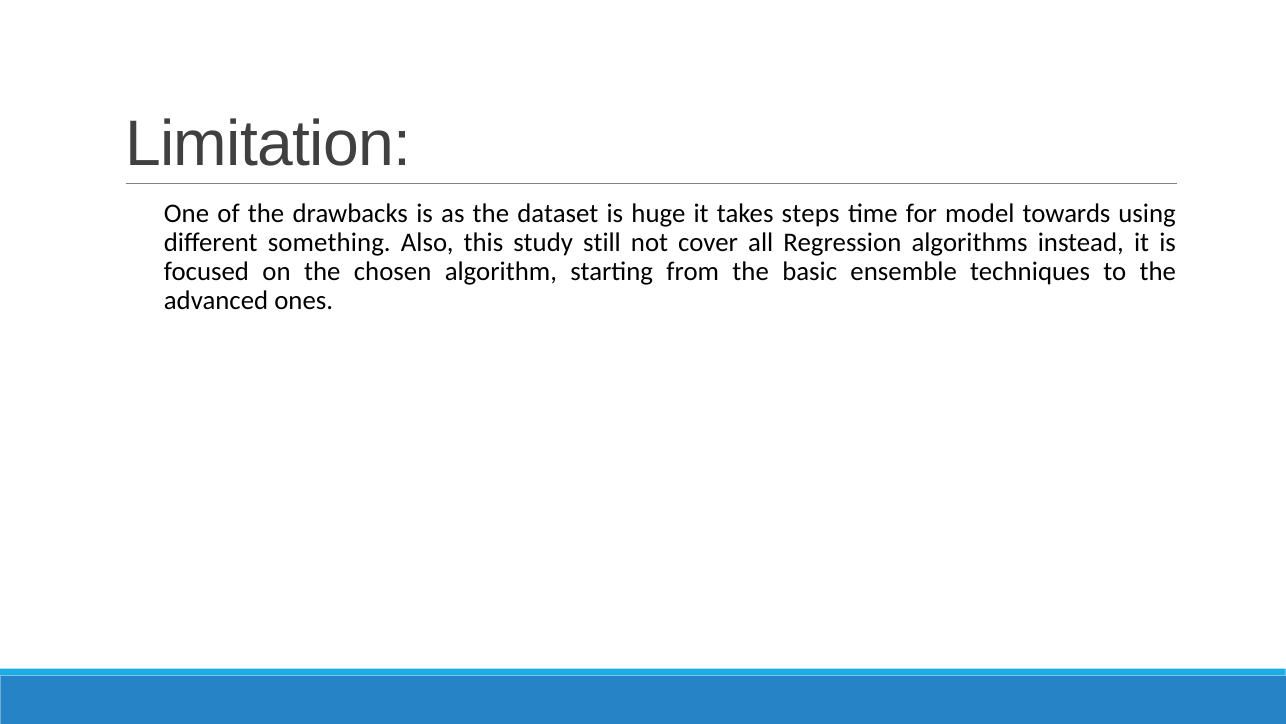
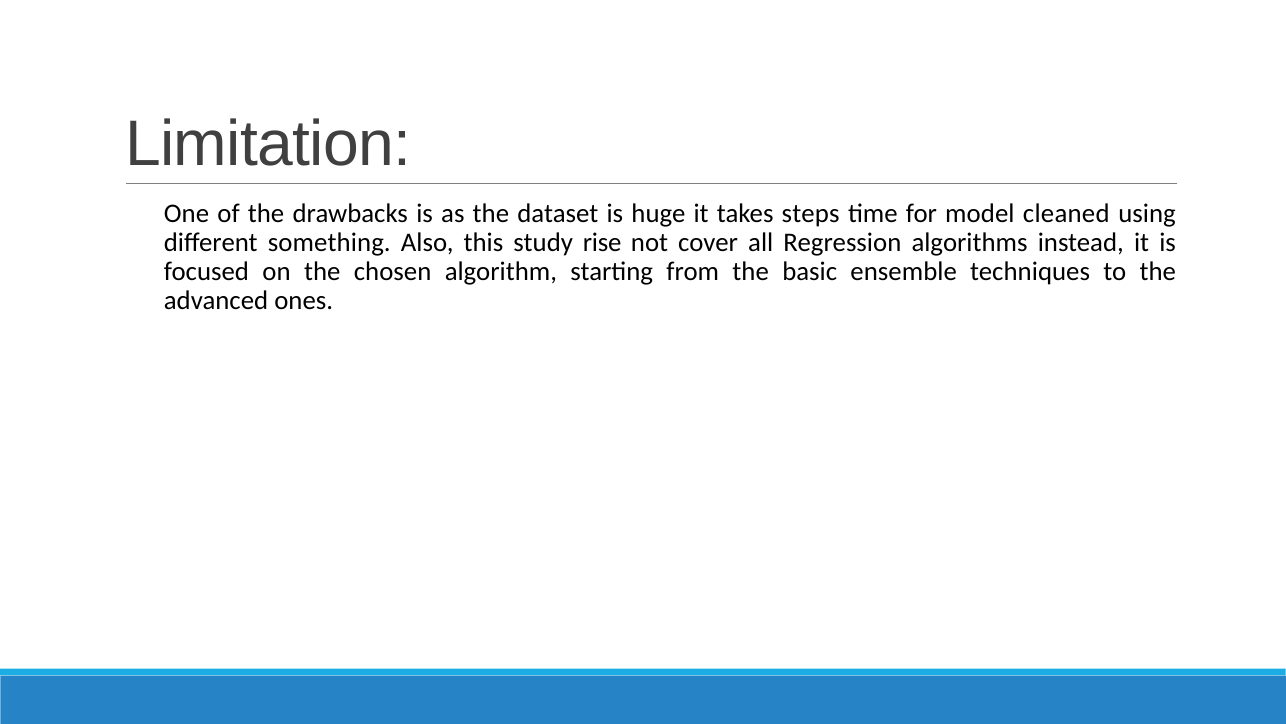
towards: towards -> cleaned (1066, 214)
still: still -> rise (602, 243)
